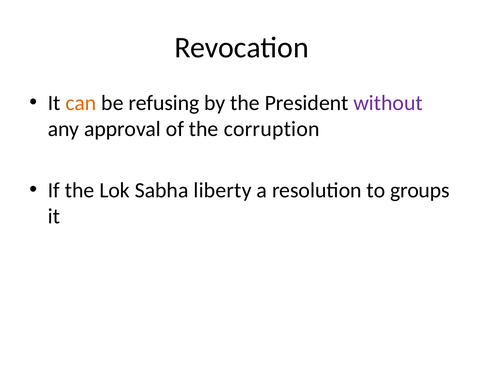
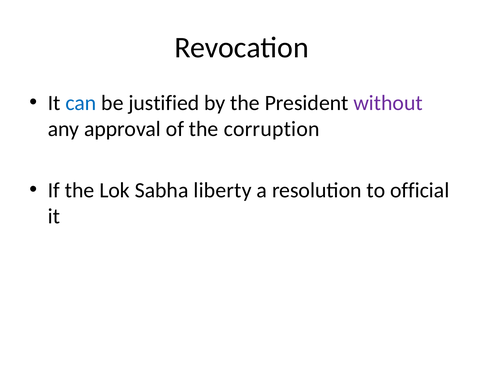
can colour: orange -> blue (81, 103)
refusing: refusing -> justified (164, 103)
groups: groups -> official (420, 190)
